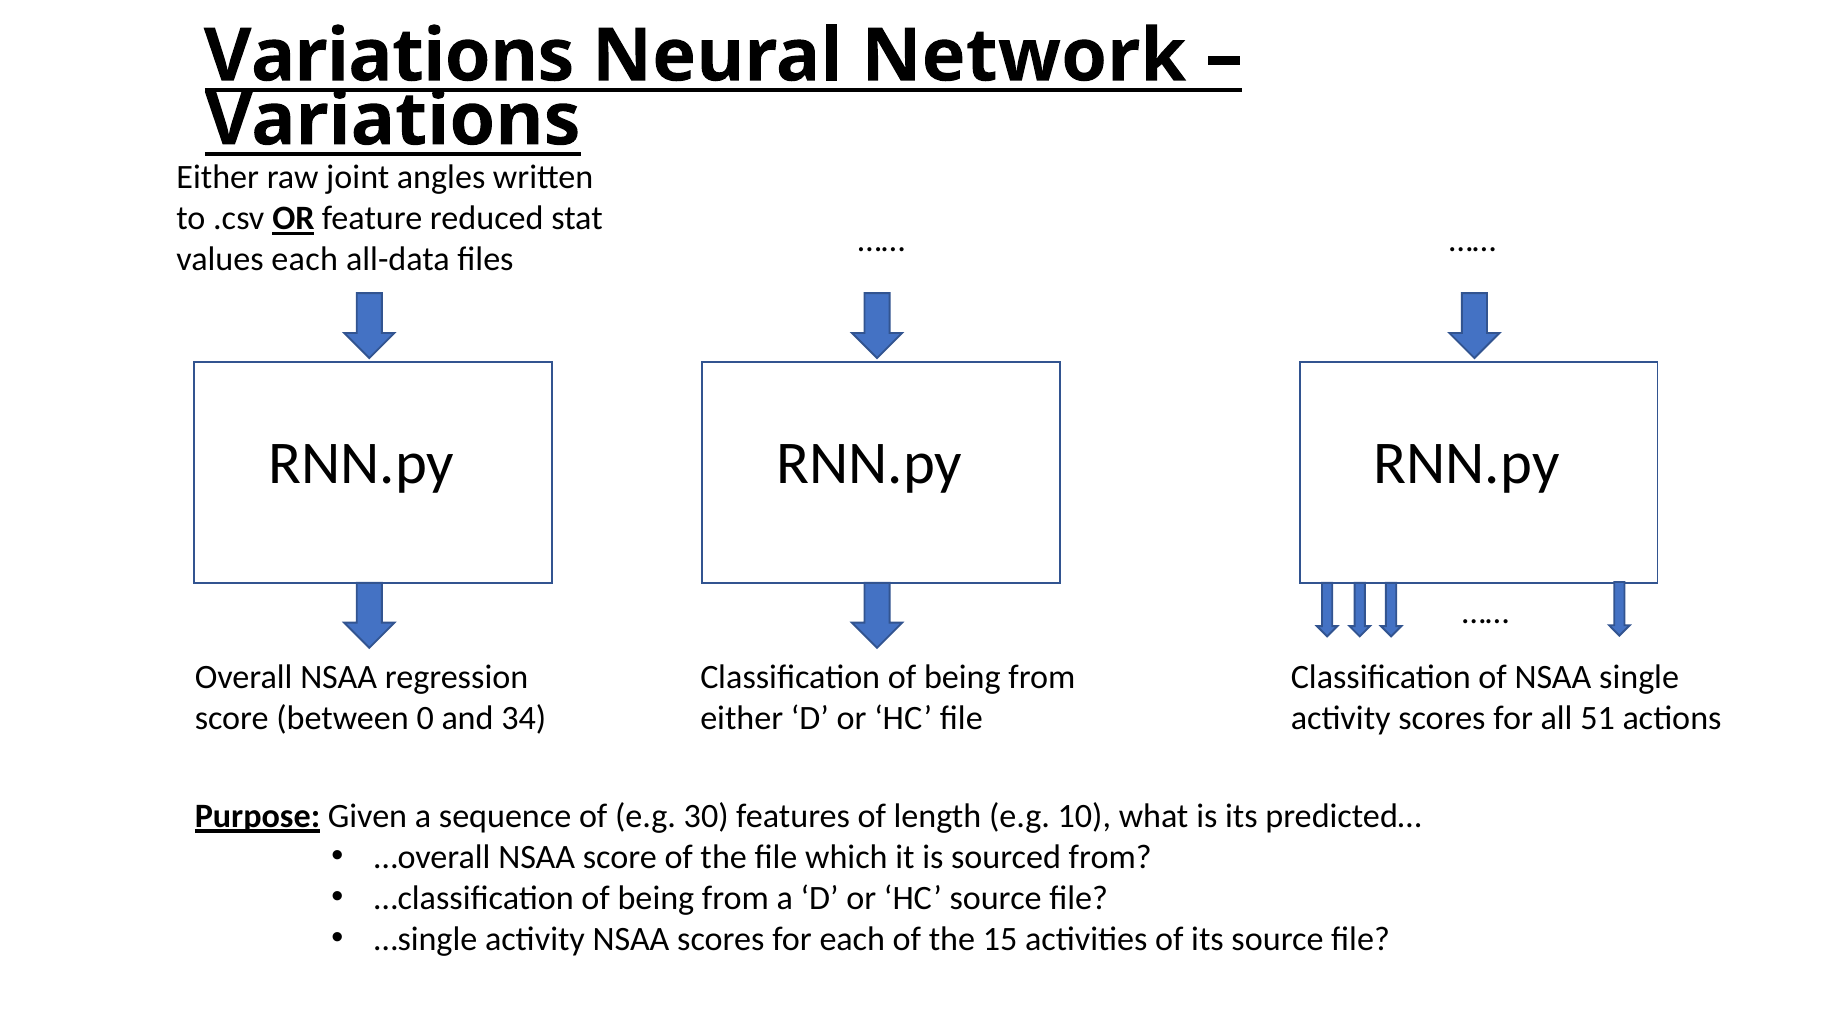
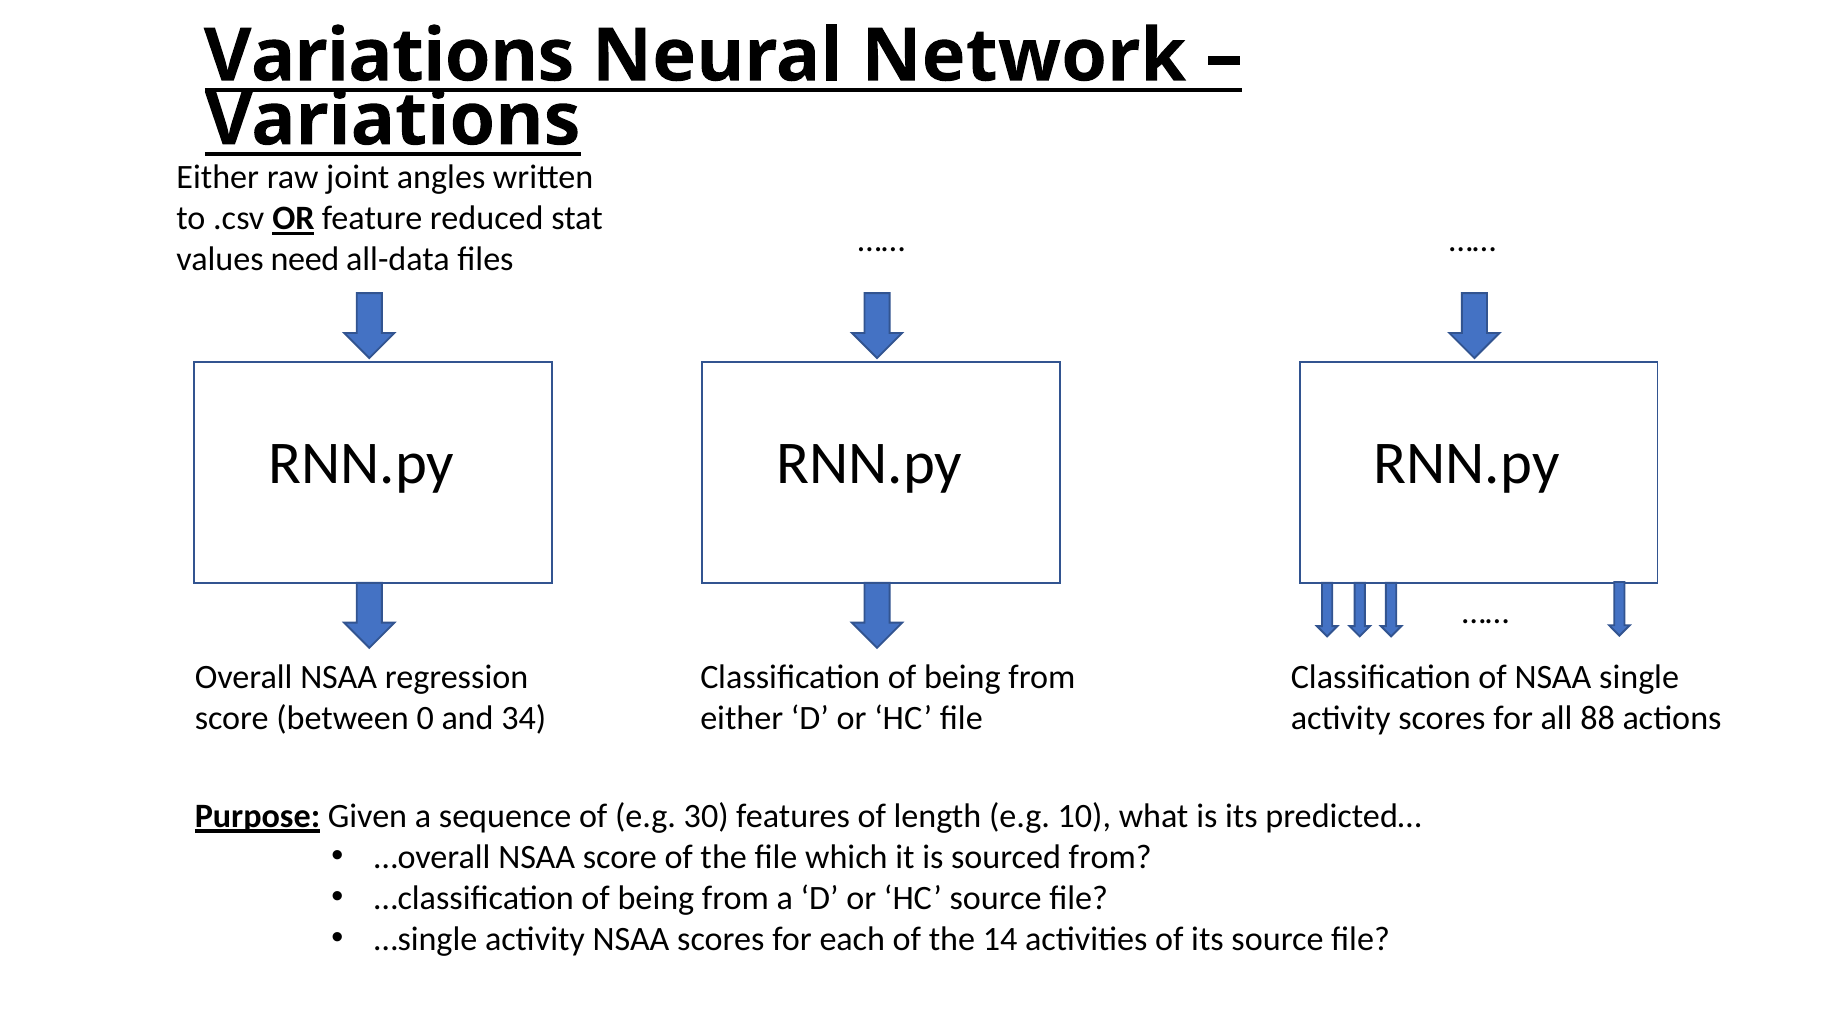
values each: each -> need (305, 259)
51: 51 -> 88 (1598, 719)
15: 15 -> 14 (1000, 939)
